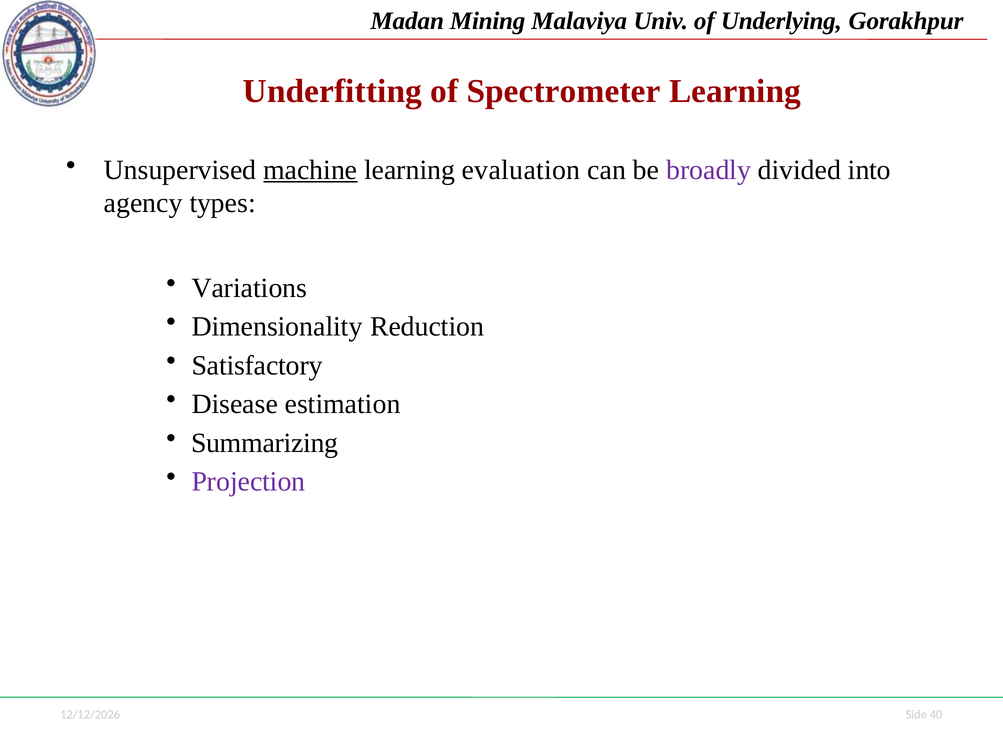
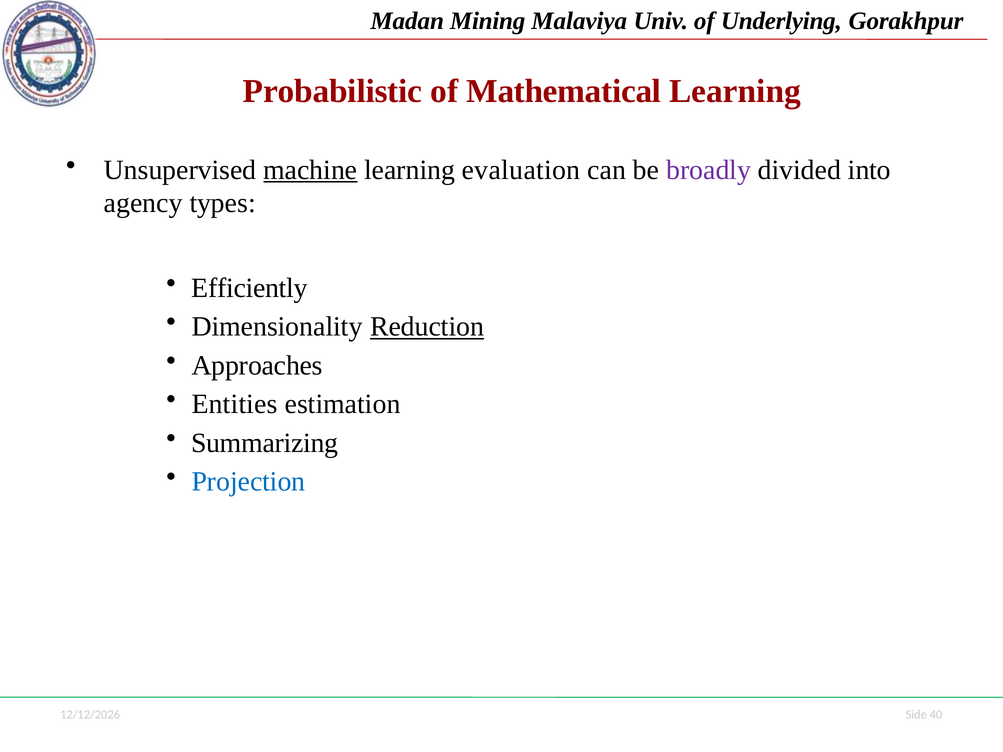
Underfitting: Underfitting -> Probabilistic (333, 91)
Spectrometer: Spectrometer -> Mathematical (564, 91)
Variations: Variations -> Efficiently (249, 288)
Reduction underline: none -> present (427, 327)
Satisfactory: Satisfactory -> Approaches (257, 366)
Disease: Disease -> Entities (235, 404)
Projection colour: purple -> blue (248, 482)
